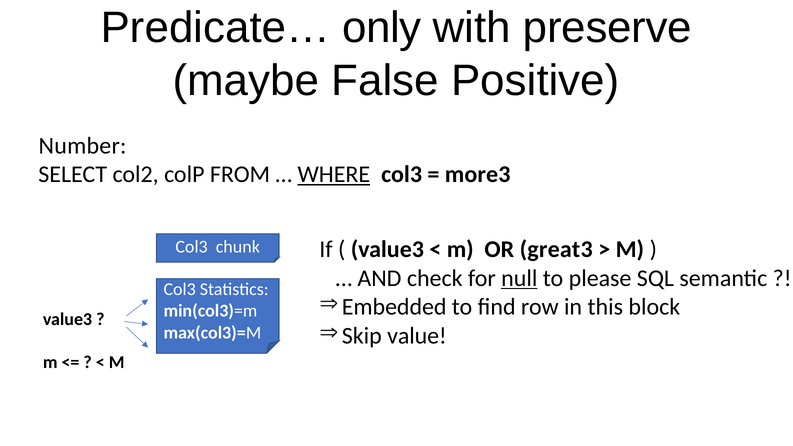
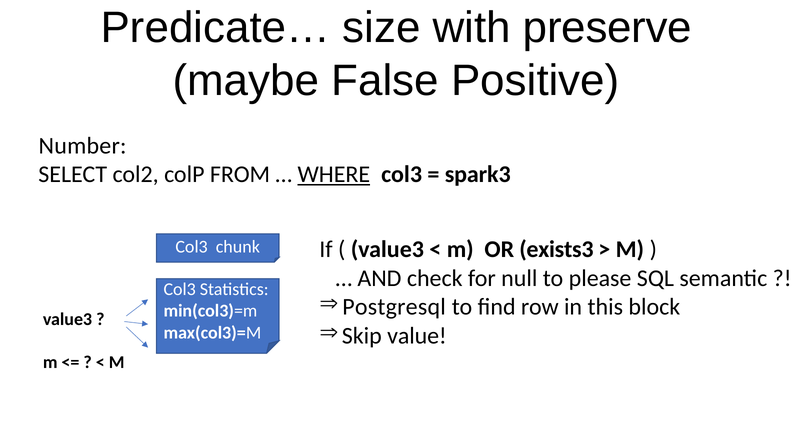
only: only -> size (381, 28)
more3: more3 -> spark3 (478, 174)
great3: great3 -> exists3 (556, 249)
null underline: present -> none (519, 278)
Embedded: Embedded -> Postgresql (394, 307)
